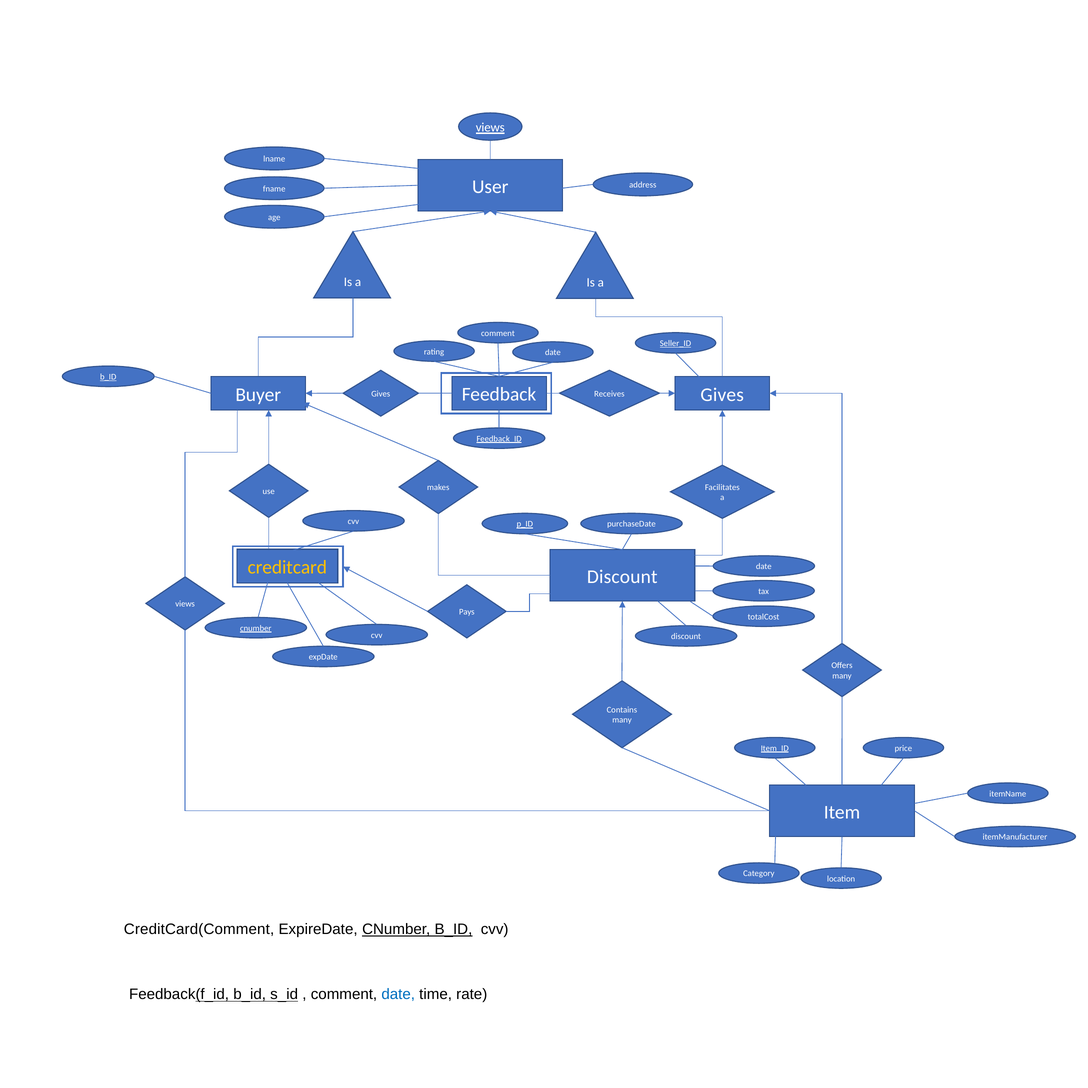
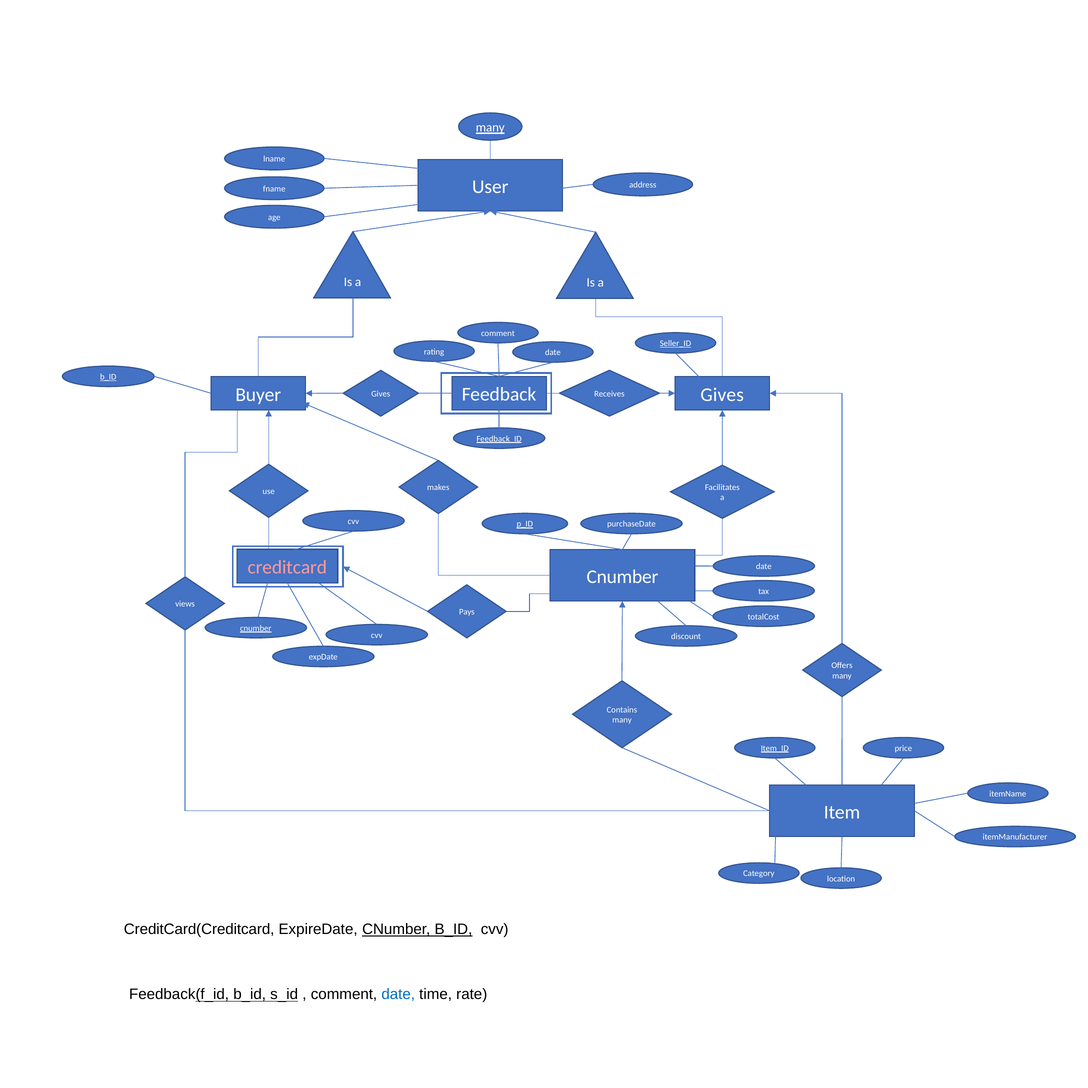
views: views -> many (490, 127)
creditcard colour: yellow -> pink (287, 567)
Discount: Discount -> Cnumber (622, 577)
CreditCard(Comment: CreditCard(Comment -> CreditCard(Creditcard (199, 929)
